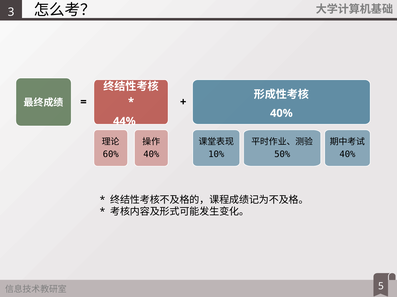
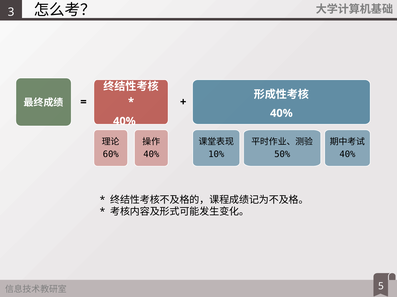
44%: 44% -> 40% (124, 121)
